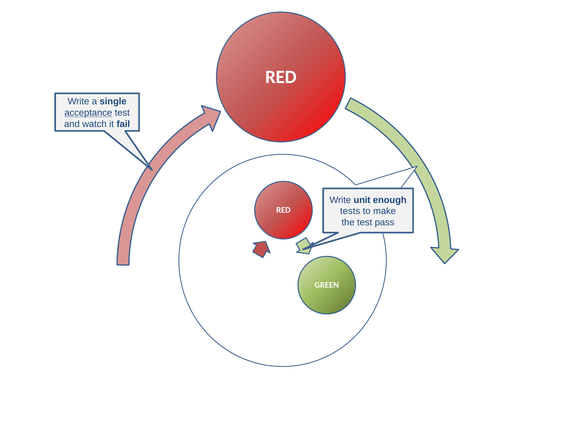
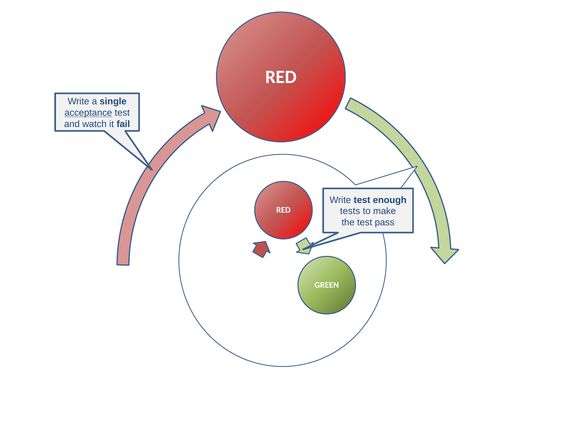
Write unit: unit -> test (362, 200)
